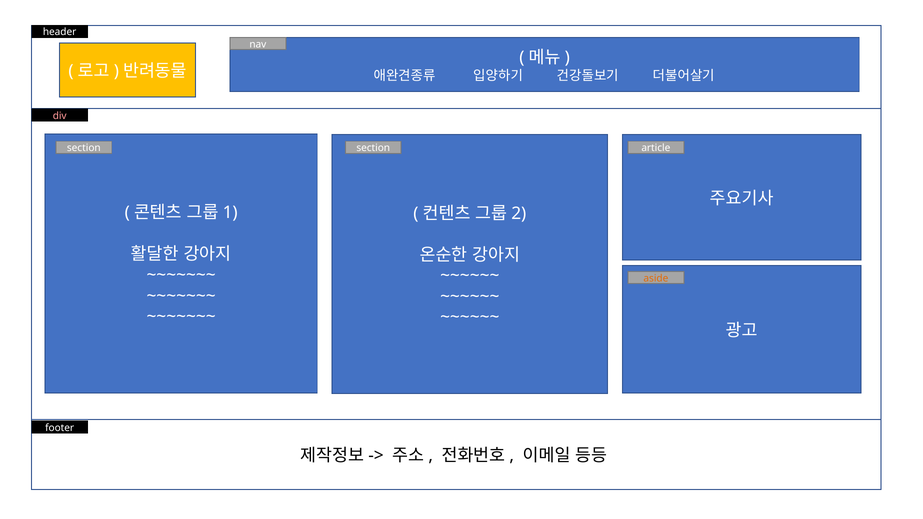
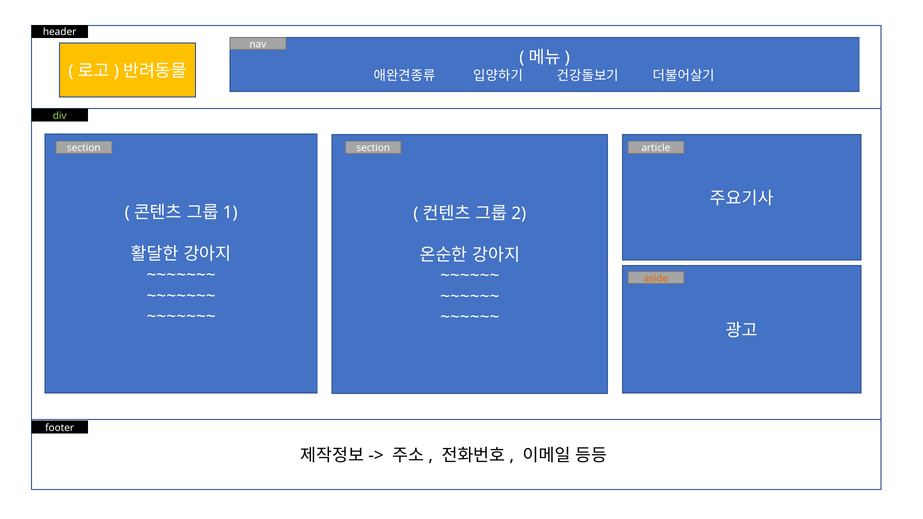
div colour: pink -> light green (60, 116)
